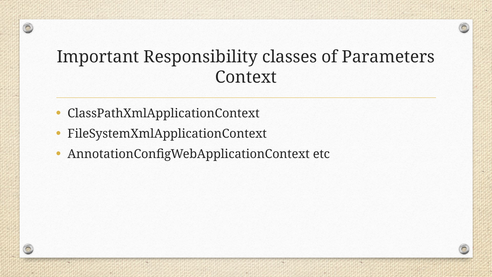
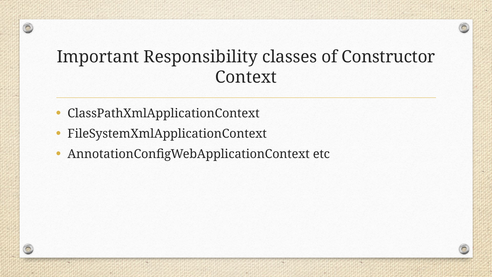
Parameters: Parameters -> Constructor (388, 57)
